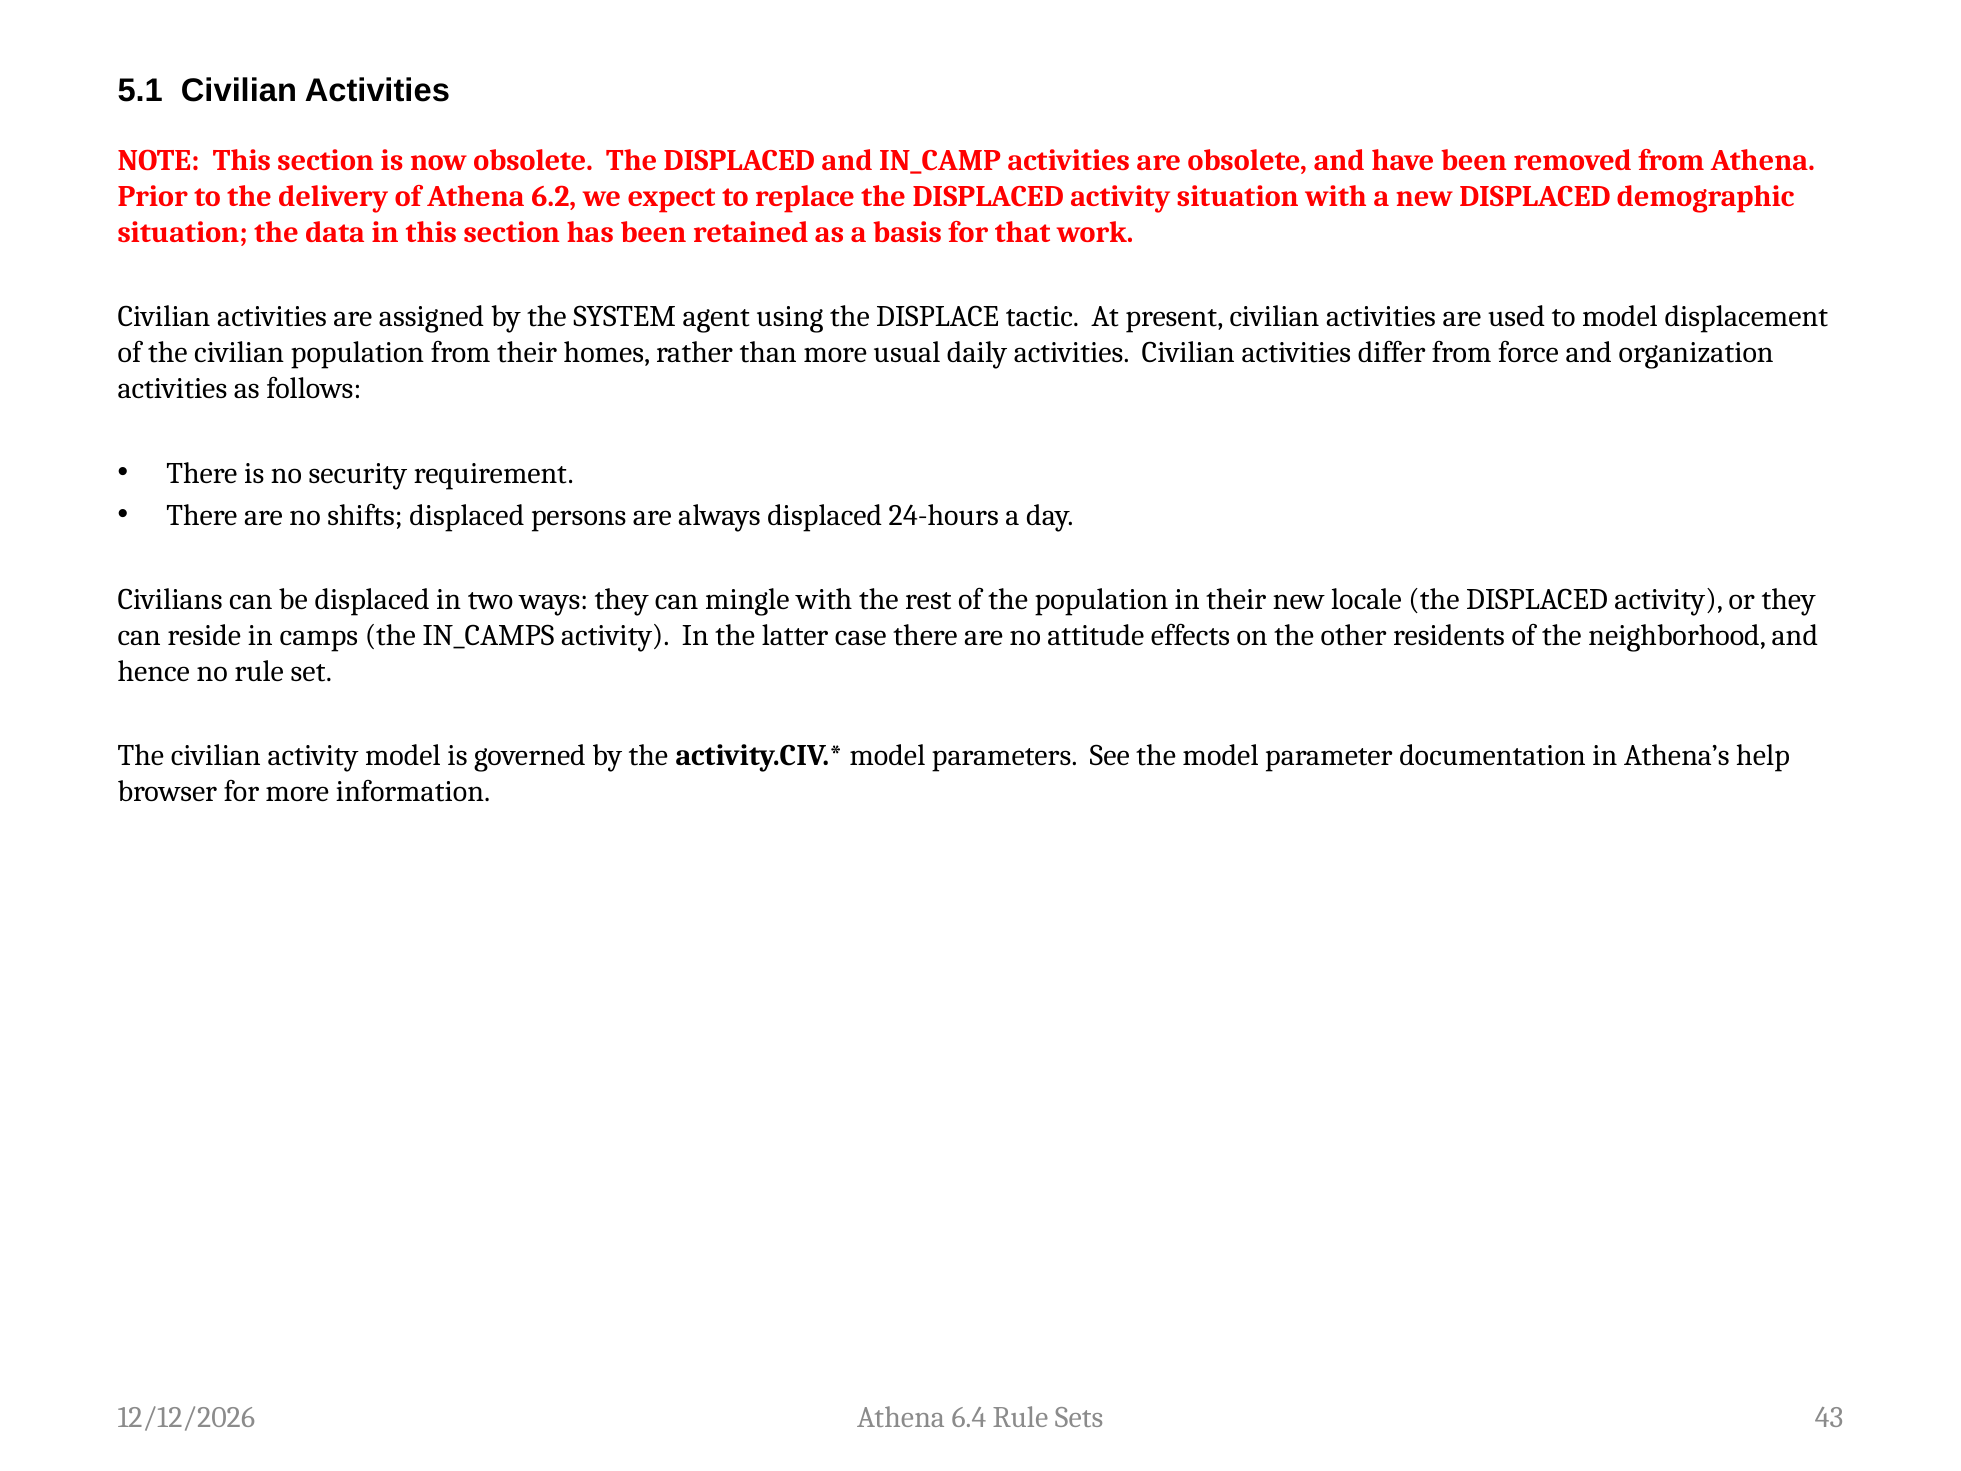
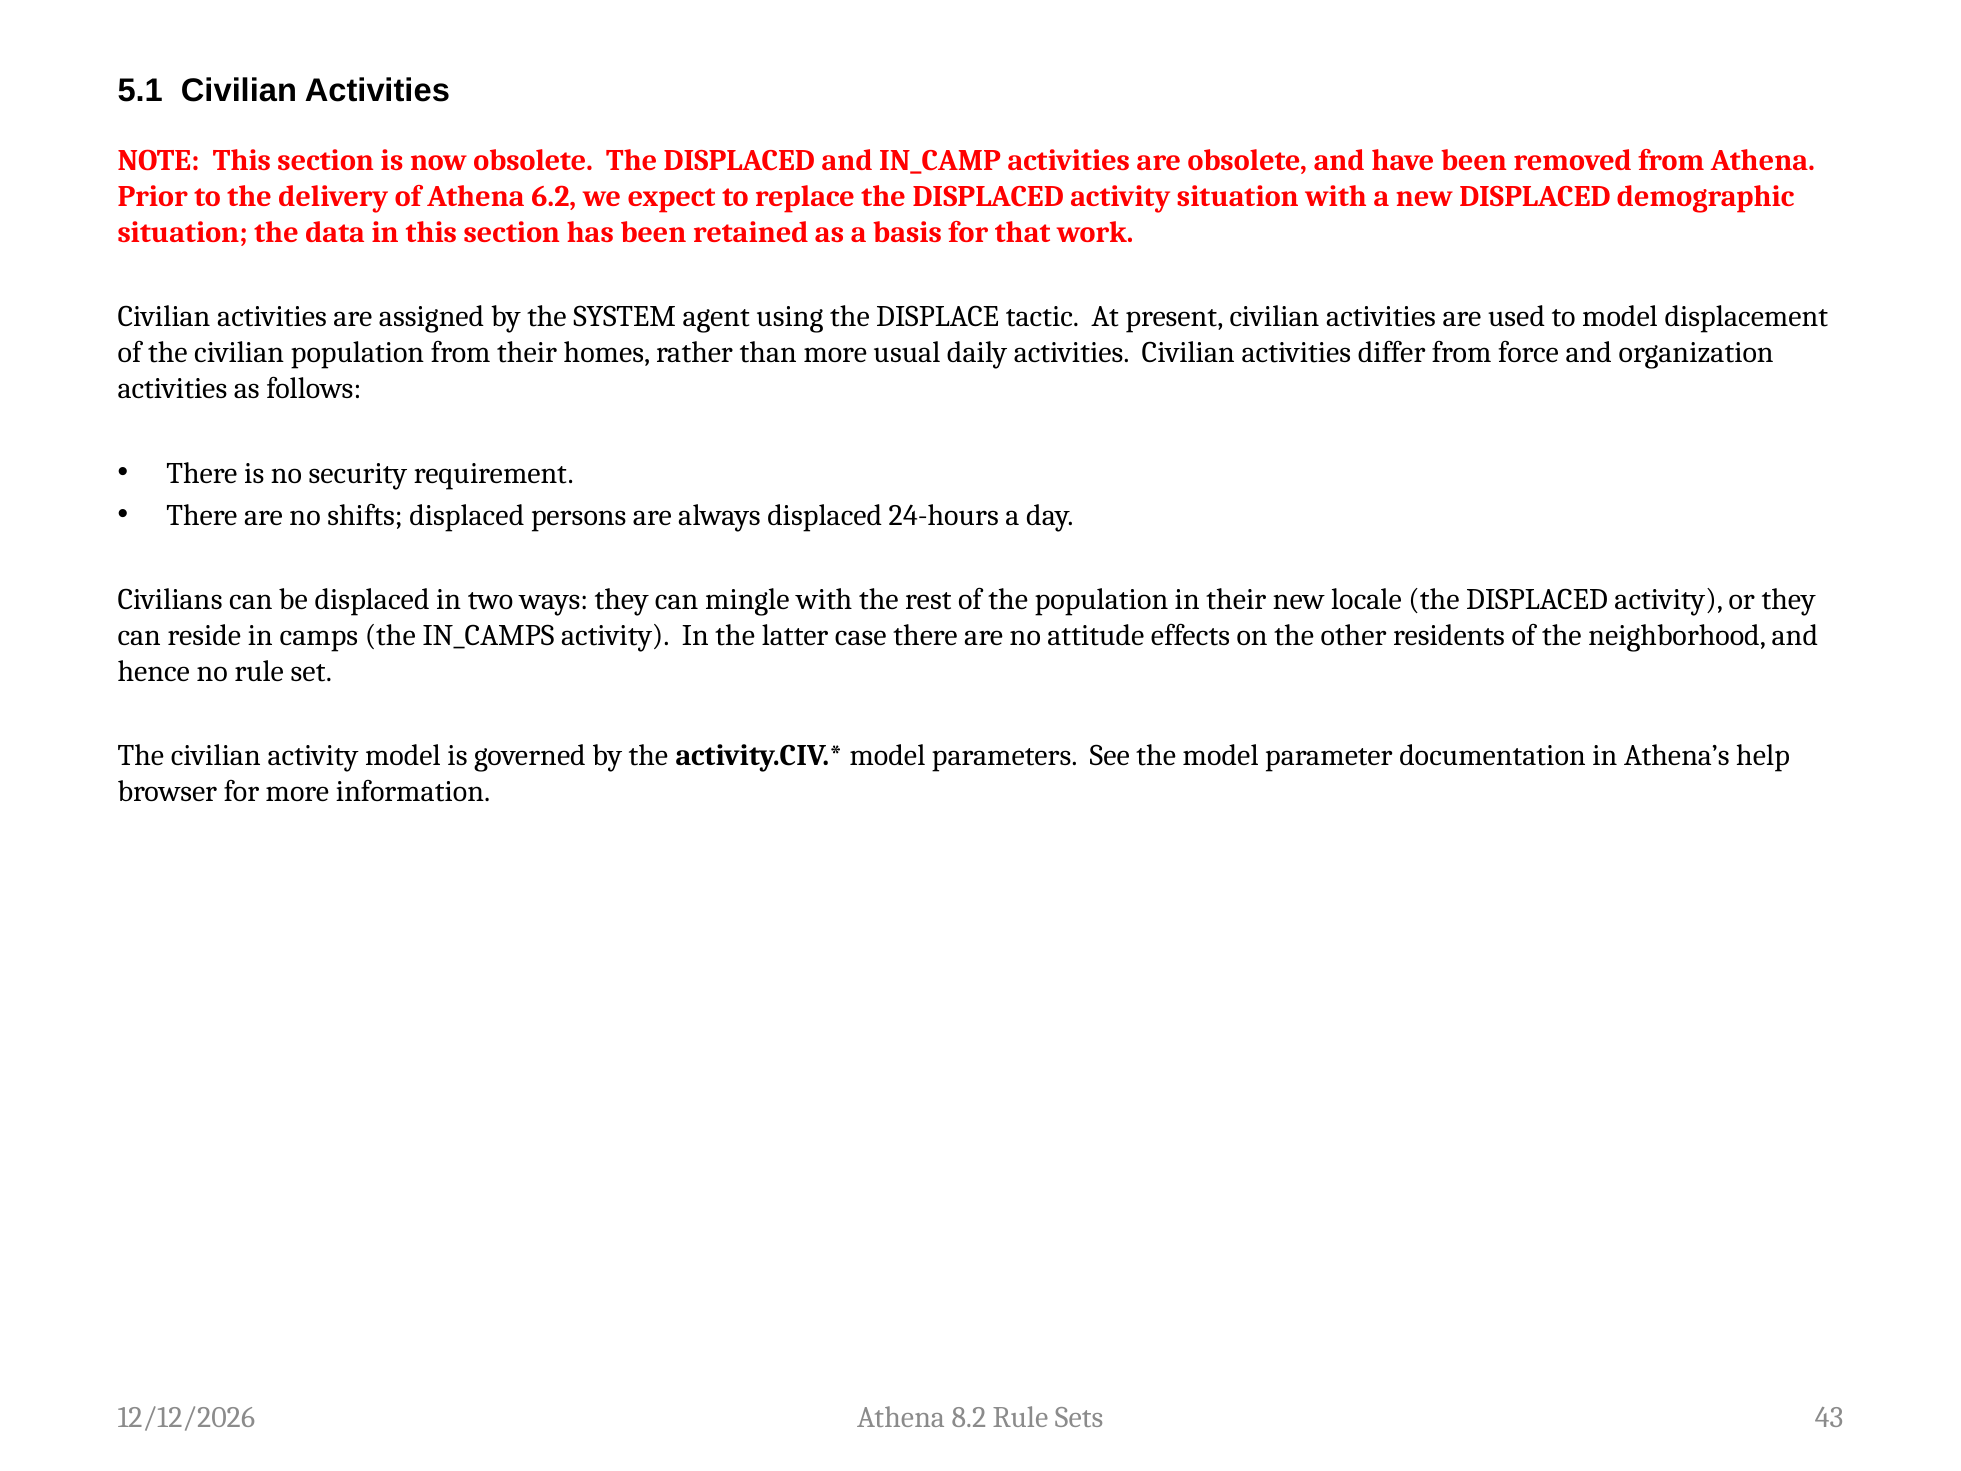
6.4: 6.4 -> 8.2 (969, 1417)
